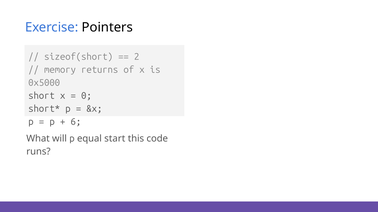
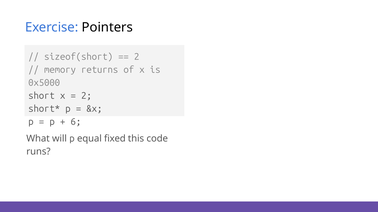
0: 0 -> 2 (86, 96)
start: start -> ﬁxed (115, 139)
